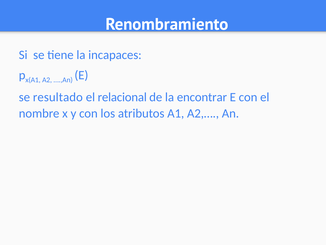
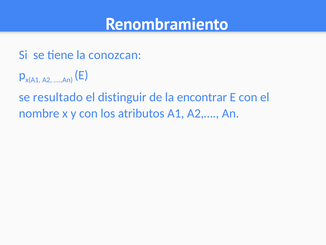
incapaces: incapaces -> conozcan (115, 55)
relacional: relacional -> distinguir (122, 97)
